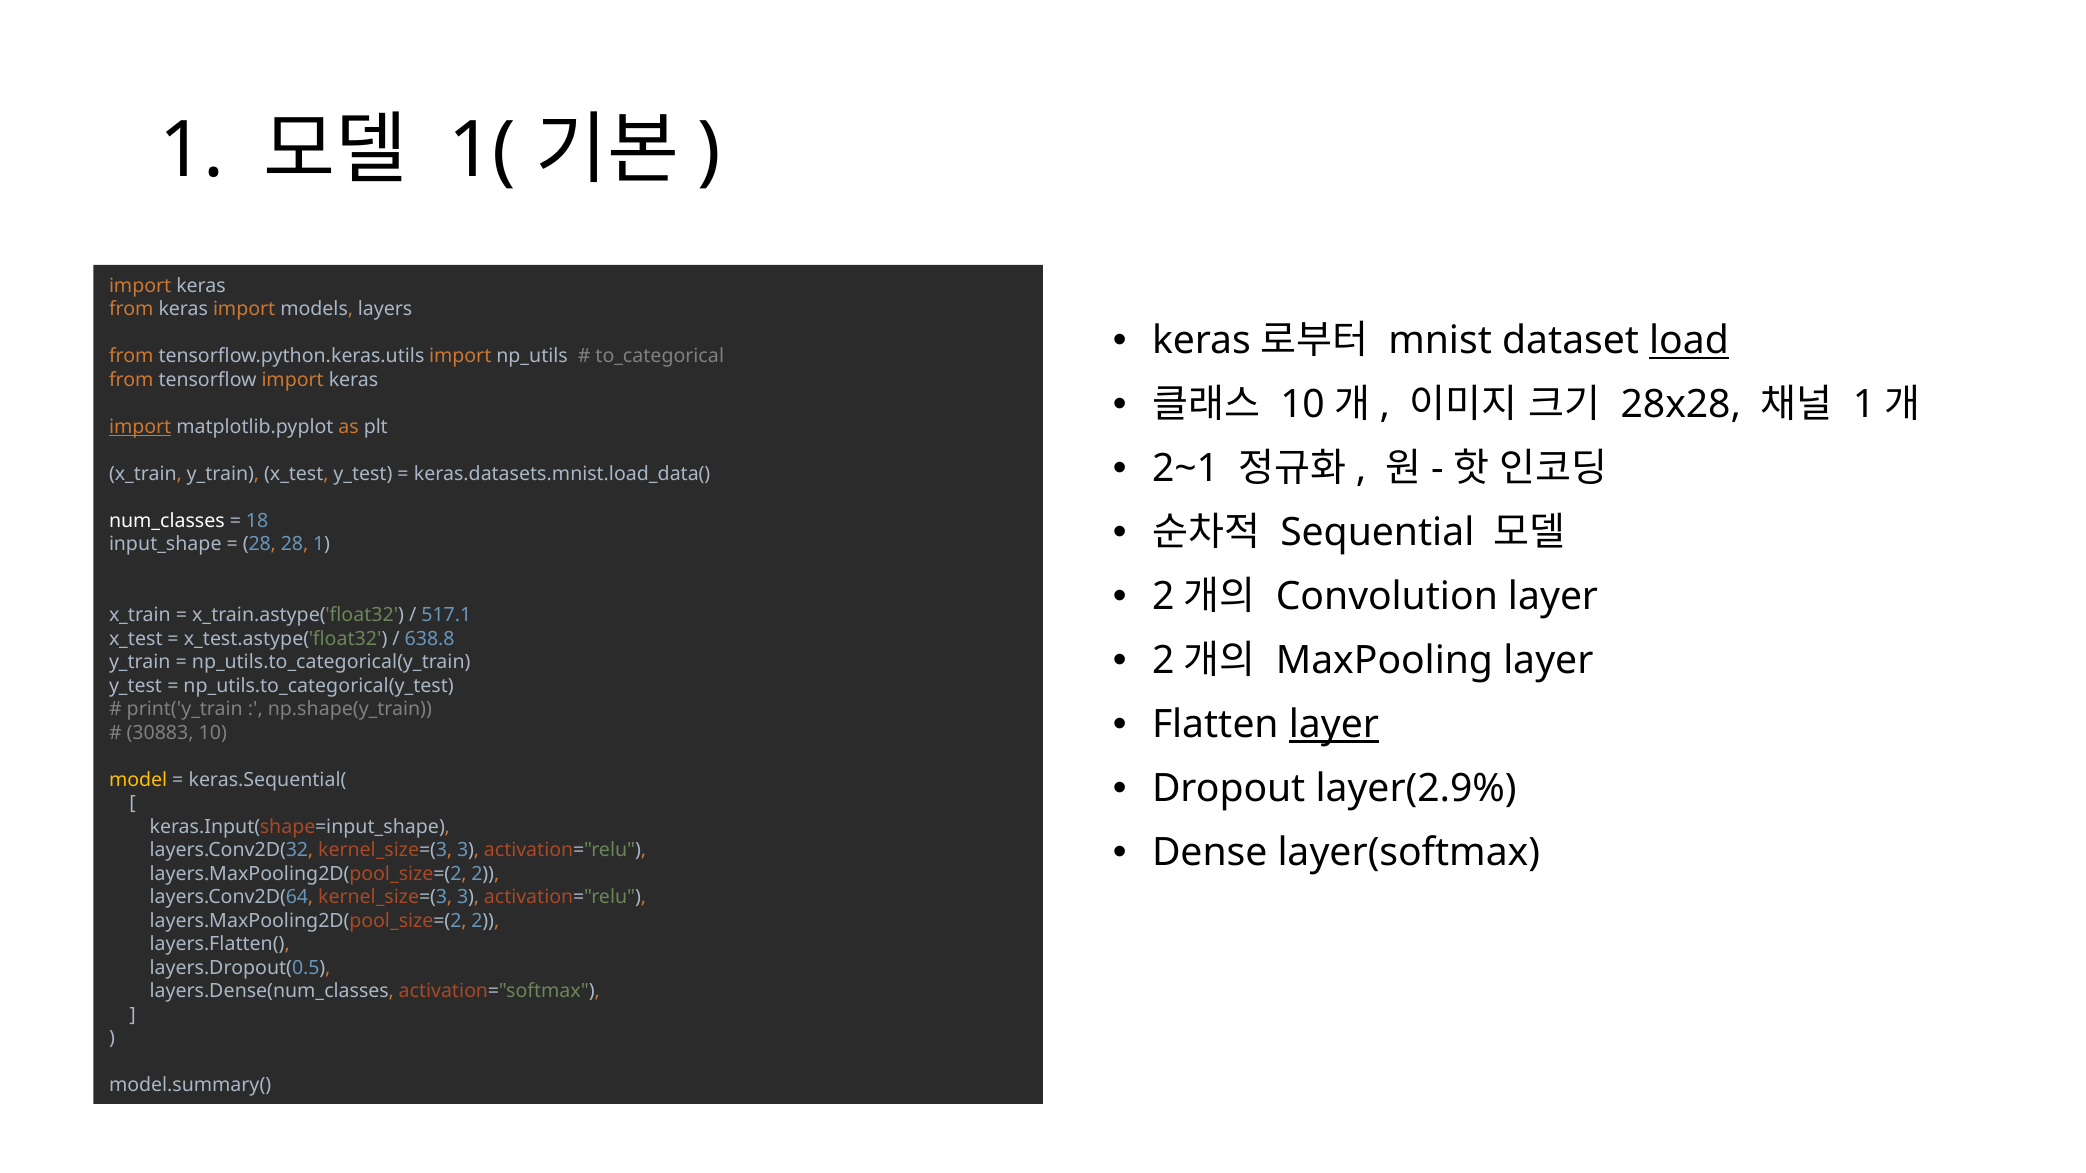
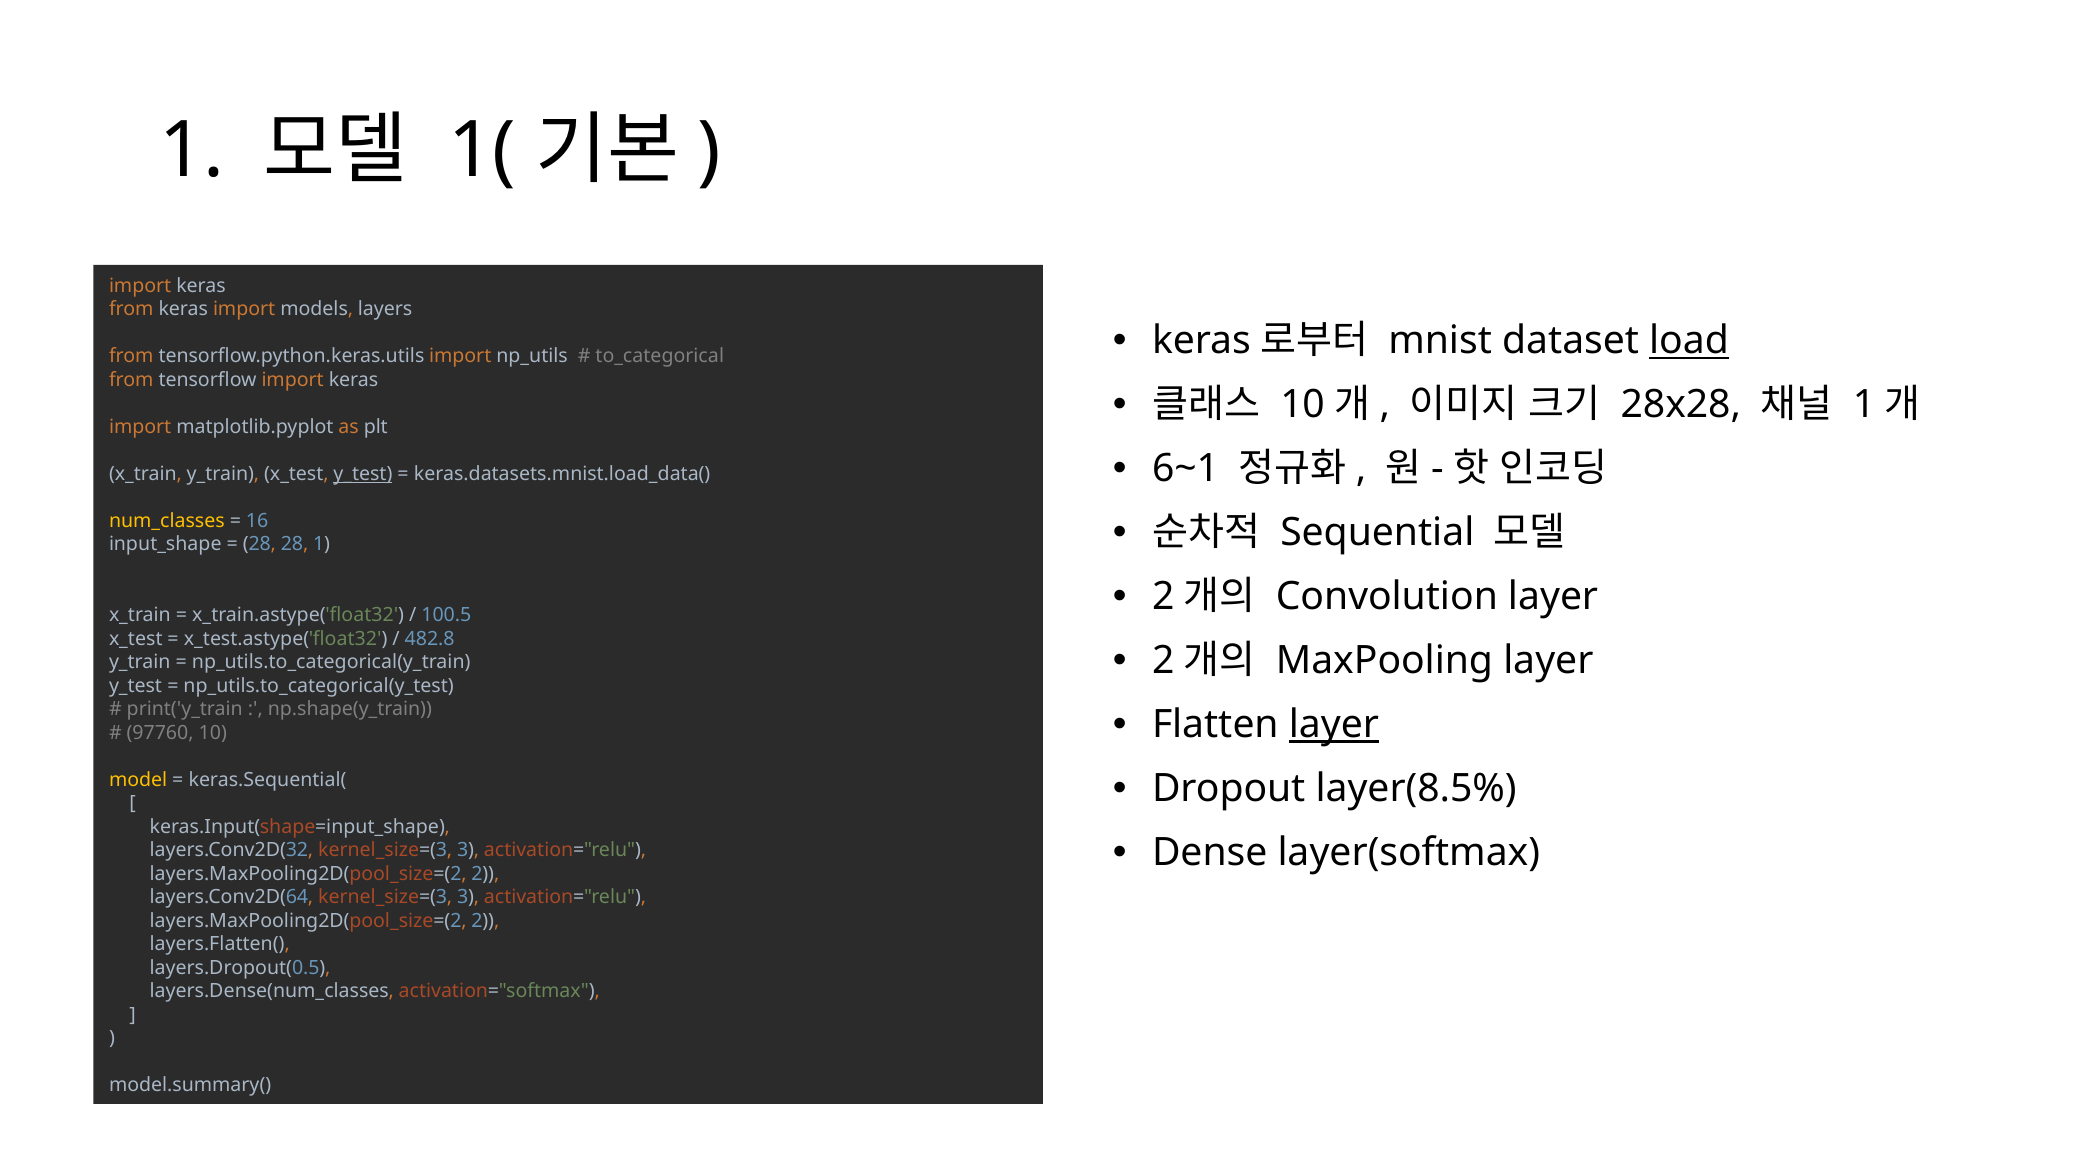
import underline: present -> none (140, 427)
2~1: 2~1 -> 6~1 (1186, 469)
y_test underline: none -> present (363, 474)
num_classes colour: white -> yellow (167, 521)
18: 18 -> 16 (257, 521)
517.1: 517.1 -> 100.5 (446, 615)
638.8: 638.8 -> 482.8 (430, 639)
30883: 30883 -> 97760 (160, 733)
layer(2.9%: layer(2.9% -> layer(8.5% (1416, 789)
